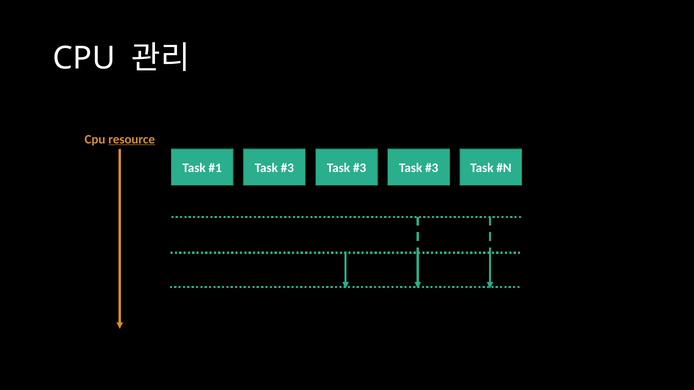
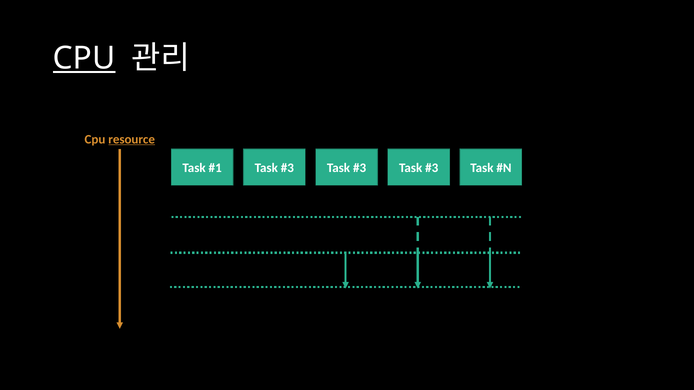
CPU underline: none -> present (84, 58)
